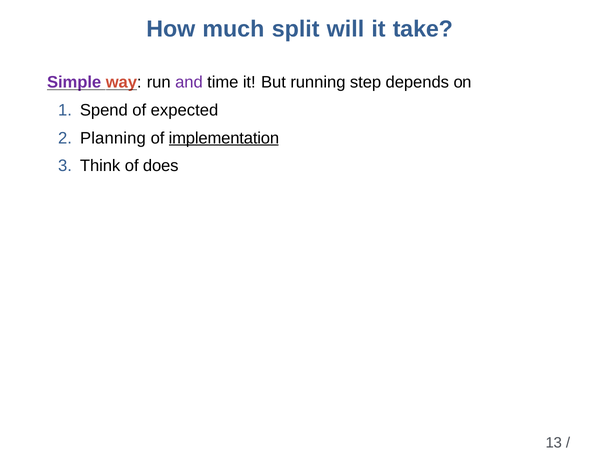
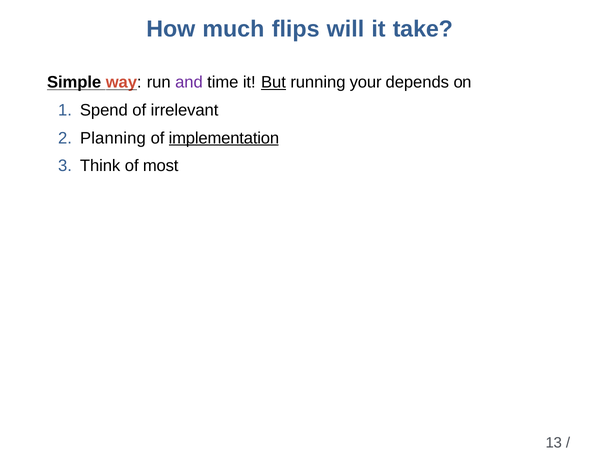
split: split -> flips (296, 29)
Simple colour: purple -> black (74, 83)
But underline: none -> present (274, 83)
step: step -> your (366, 83)
expected: expected -> irrelevant (185, 110)
does: does -> most (161, 166)
